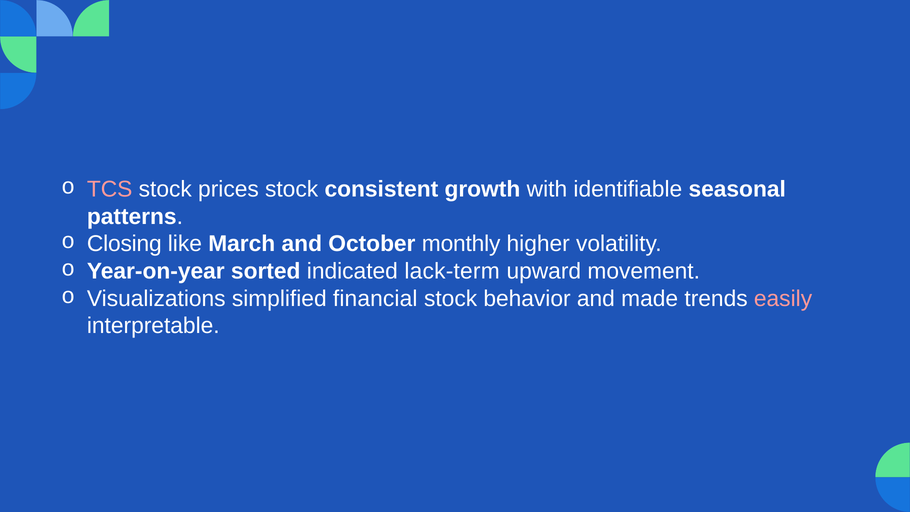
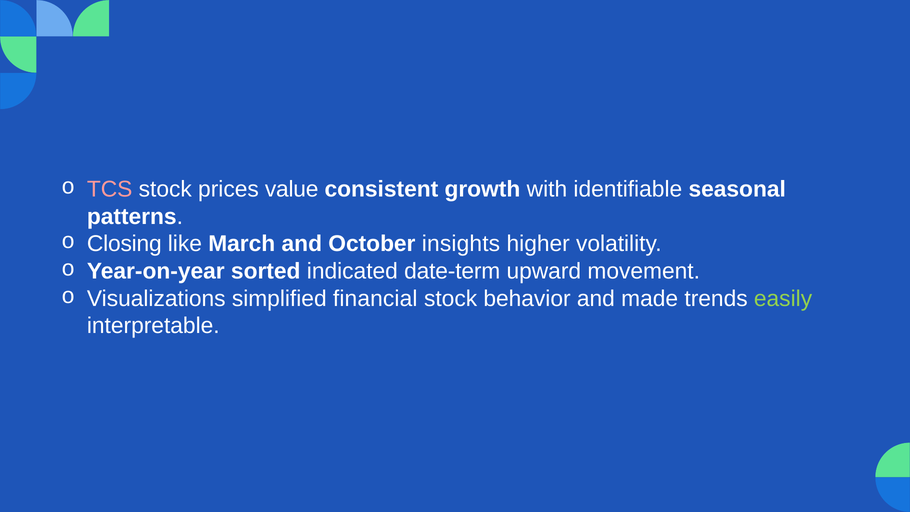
prices stock: stock -> value (292, 189)
monthly: monthly -> insights (461, 244)
lack-term: lack-term -> date-term (452, 271)
easily colour: pink -> light green (783, 298)
